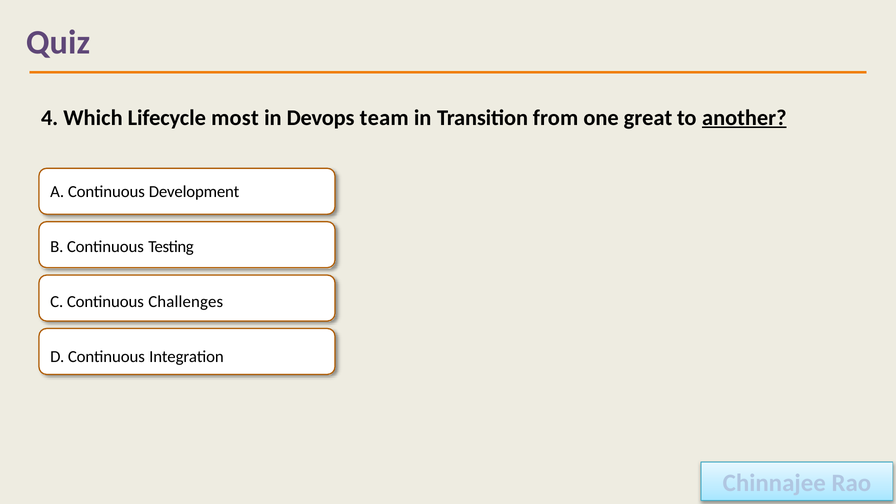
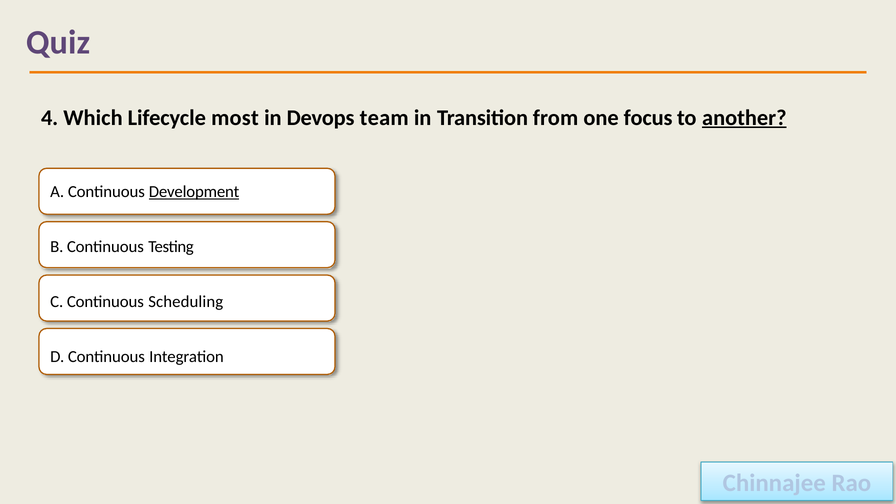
great: great -> focus (648, 118)
Development underline: none -> present (194, 192)
Challenges: Challenges -> Scheduling (186, 302)
